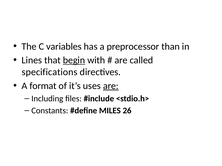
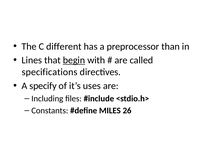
variables: variables -> different (64, 47)
format: format -> specify (43, 86)
are underline: present -> none (111, 86)
